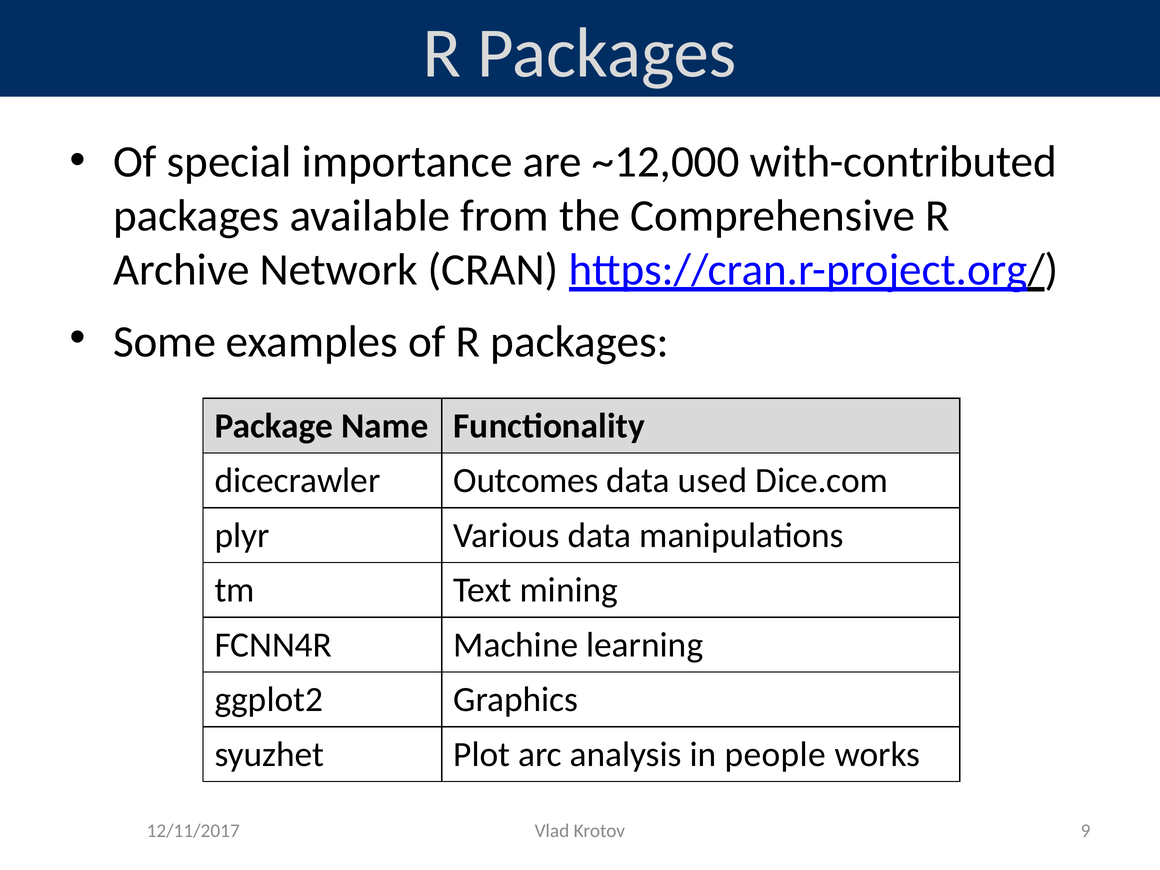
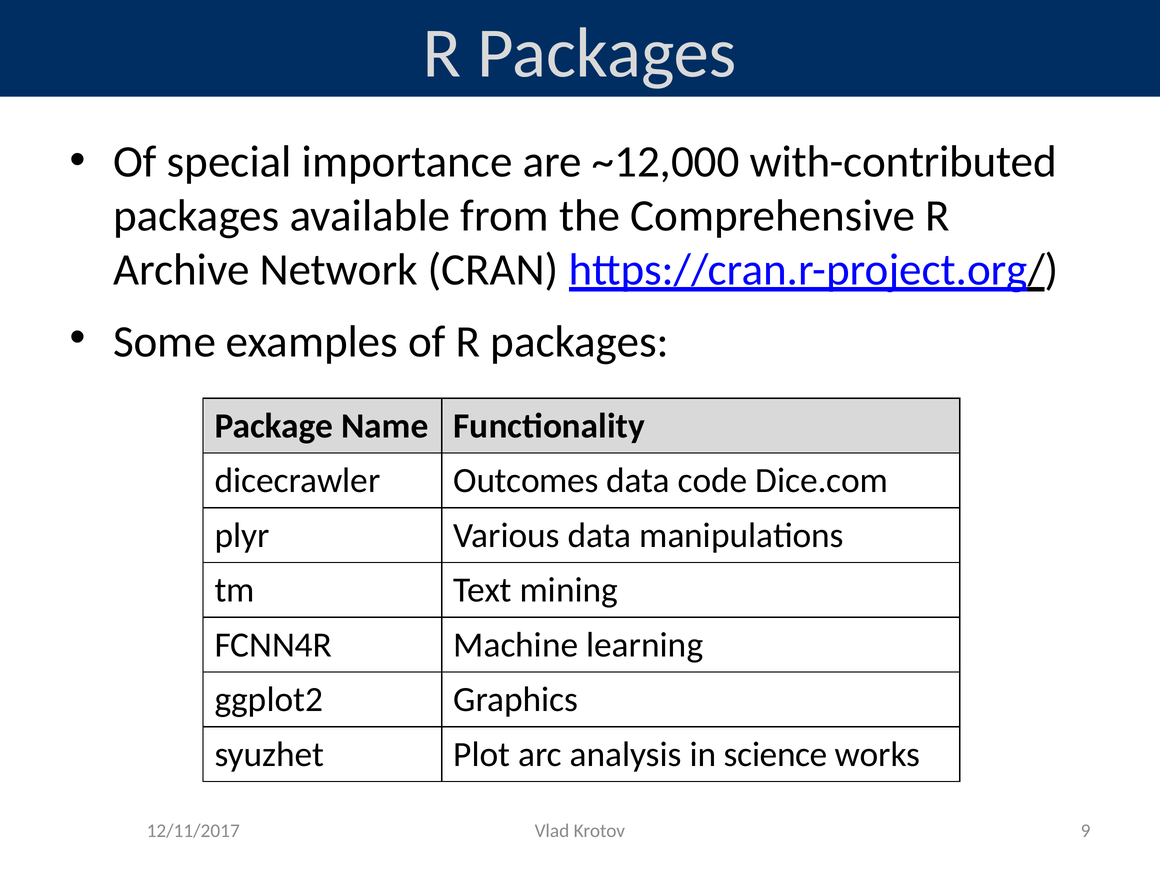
used: used -> code (713, 481)
people: people -> science (776, 755)
